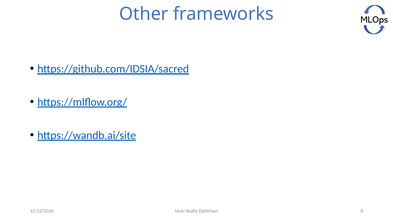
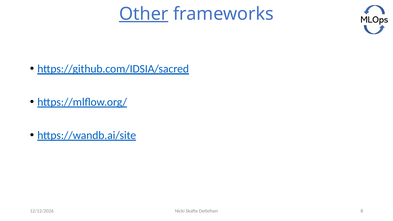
Other underline: none -> present (144, 14)
